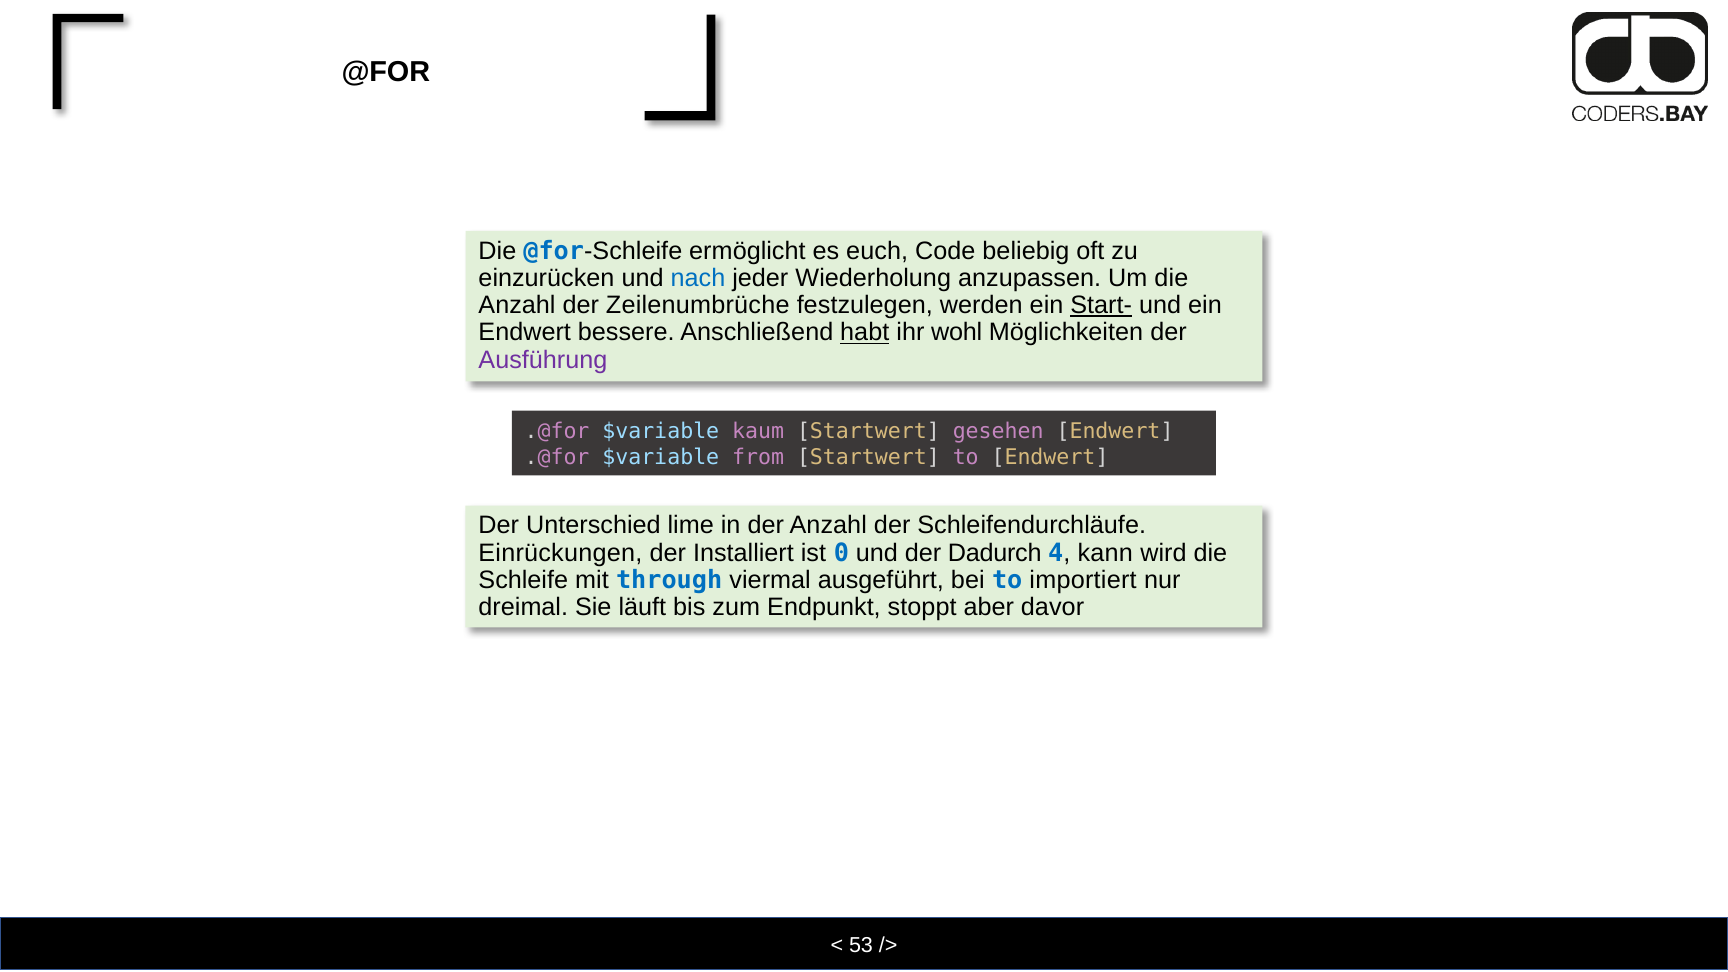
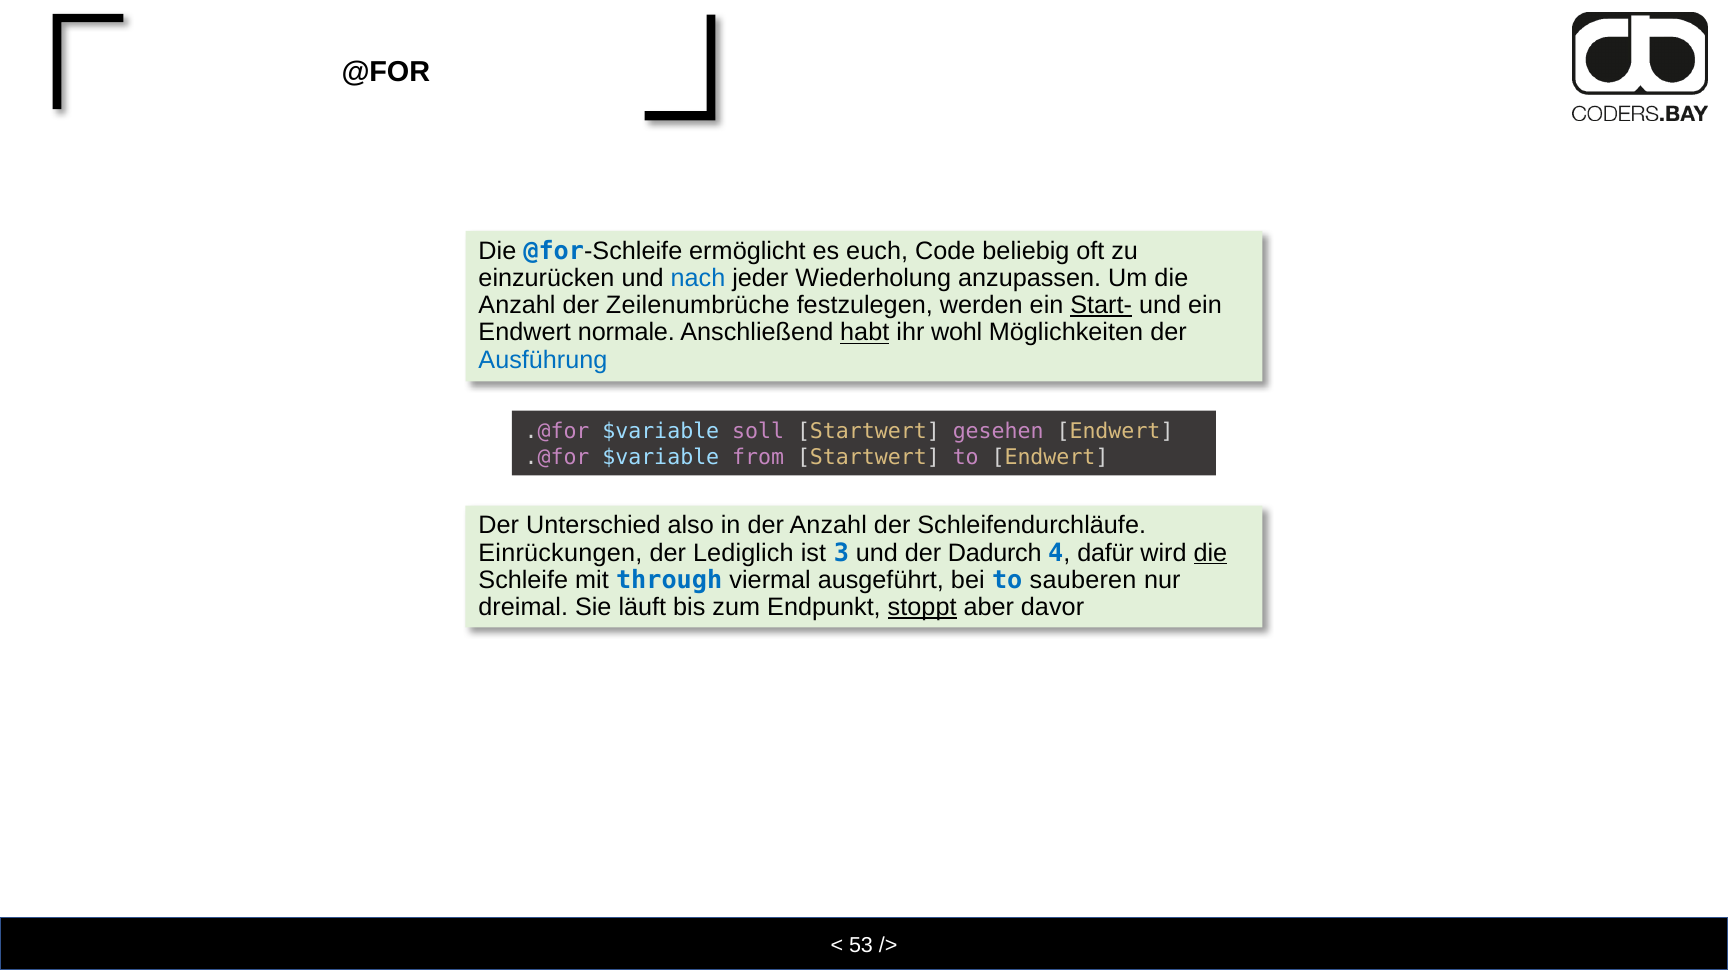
bessere: bessere -> normale (626, 333)
Ausführung colour: purple -> blue (543, 360)
kaum: kaum -> soll (758, 432)
lime: lime -> also (691, 526)
Installiert: Installiert -> Lediglich (743, 553)
0: 0 -> 3 (841, 553)
kann: kann -> dafür (1105, 553)
die underline: none -> present (1210, 553)
importiert: importiert -> sauberen (1083, 580)
stoppt underline: none -> present (922, 607)
